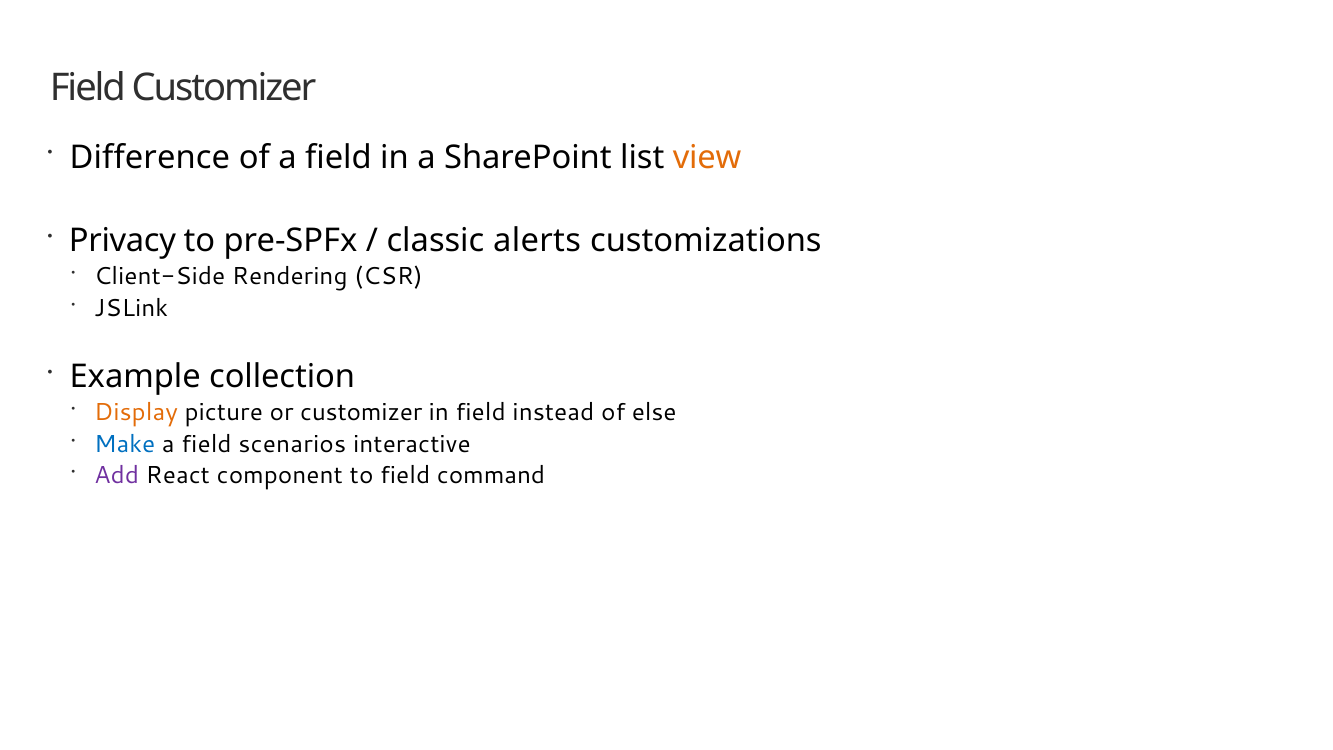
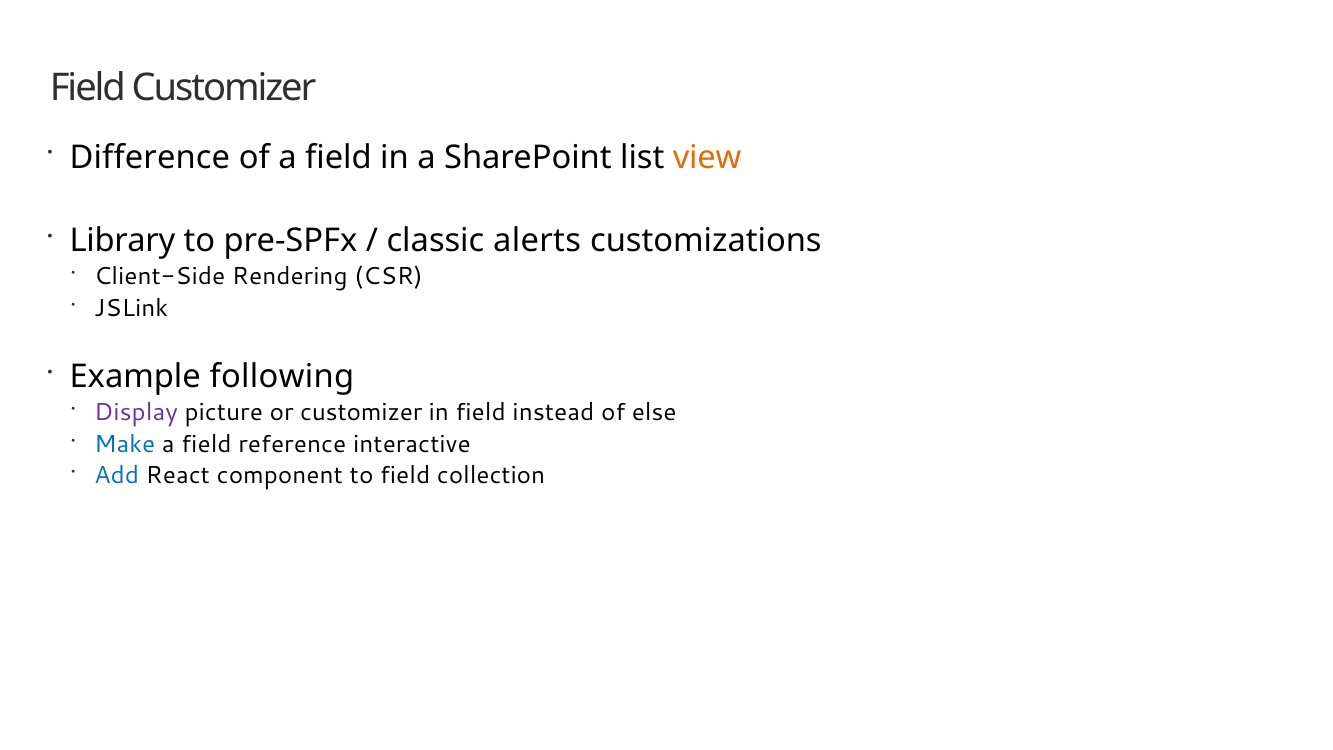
Privacy: Privacy -> Library (122, 241)
collection: collection -> following (282, 377)
Display colour: orange -> purple (136, 413)
scenarios: scenarios -> reference (292, 444)
Add colour: purple -> blue (117, 475)
command: command -> collection (491, 475)
